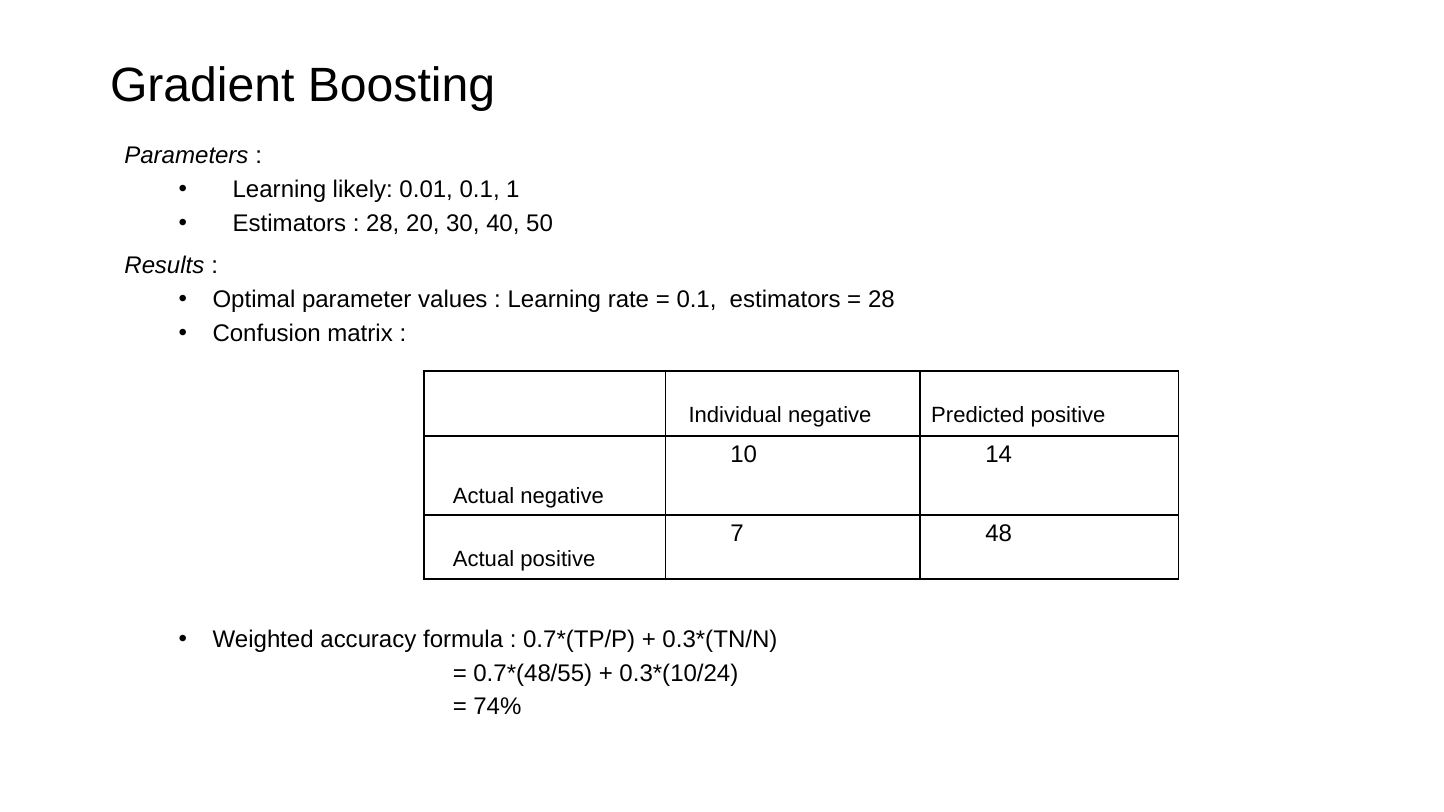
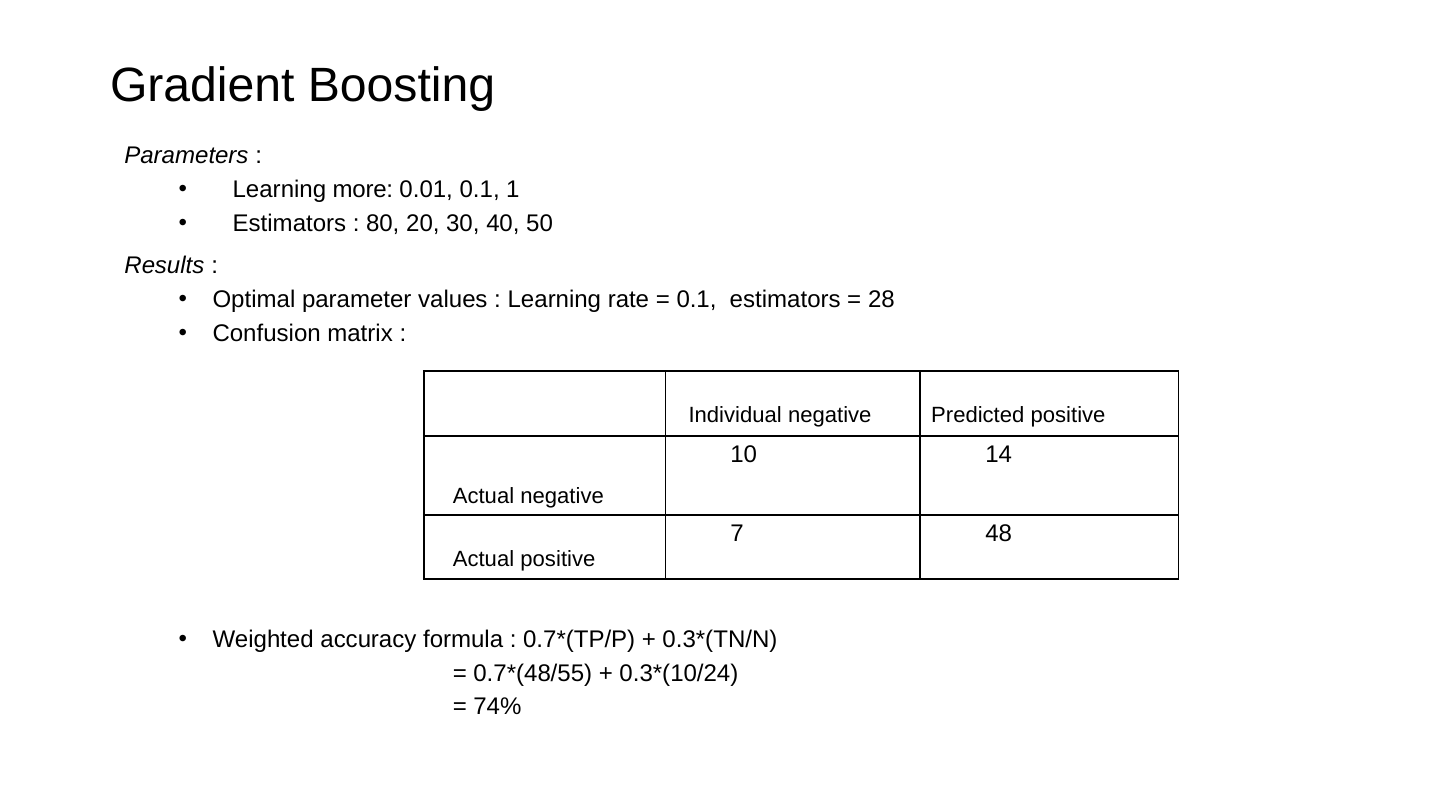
likely: likely -> more (363, 189)
28: 28 -> 80 (383, 223)
